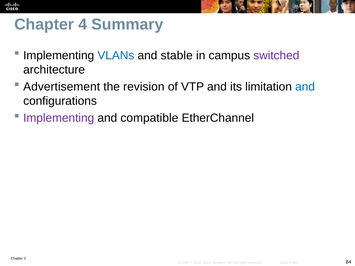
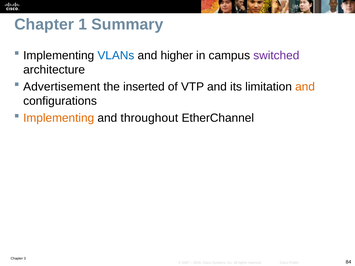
4: 4 -> 1 (83, 24)
stable: stable -> higher (177, 55)
revision: revision -> inserted (144, 87)
and colour: blue -> orange (305, 87)
Implementing colour: purple -> orange (59, 118)
compatible: compatible -> throughout (149, 118)
